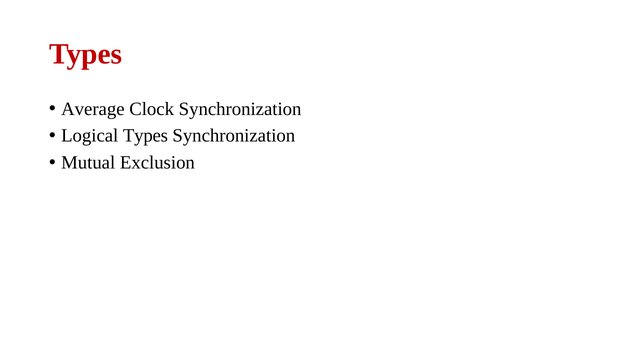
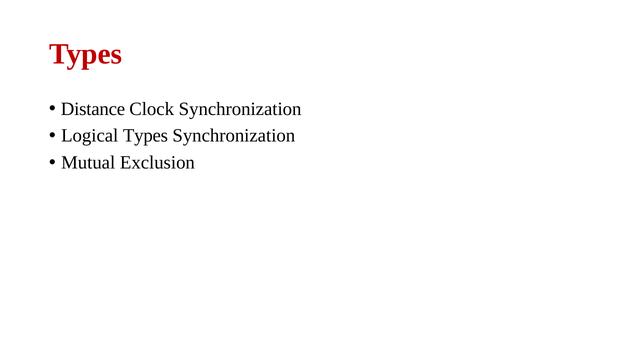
Average: Average -> Distance (93, 109)
